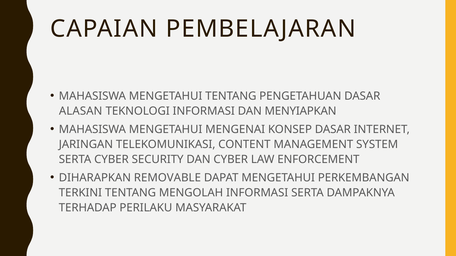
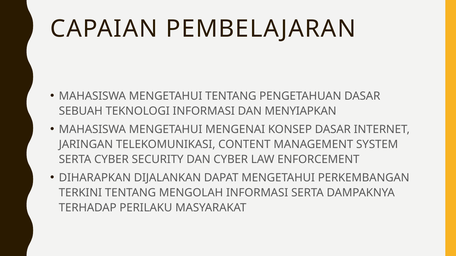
ALASAN: ALASAN -> SEBUAH (81, 111)
REMOVABLE: REMOVABLE -> DIJALANKAN (167, 178)
